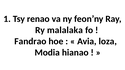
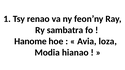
malalaka: malalaka -> sambatra (65, 30)
Fandrao: Fandrao -> Hanome (30, 41)
